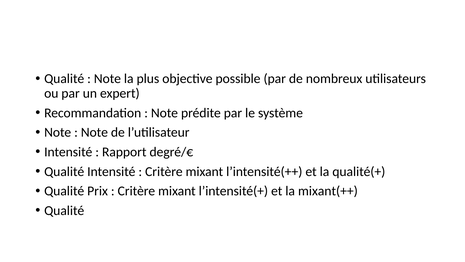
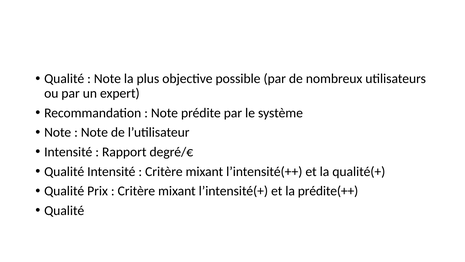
mixant(++: mixant(++ -> prédite(++ (328, 191)
